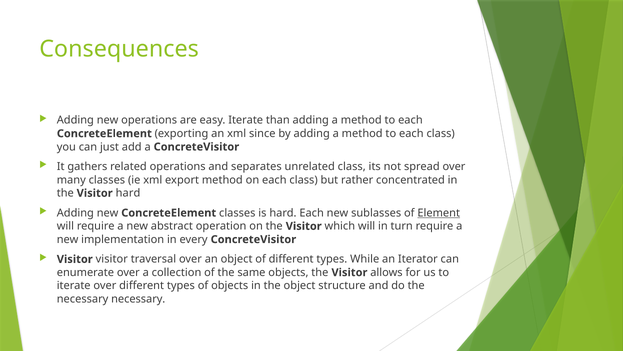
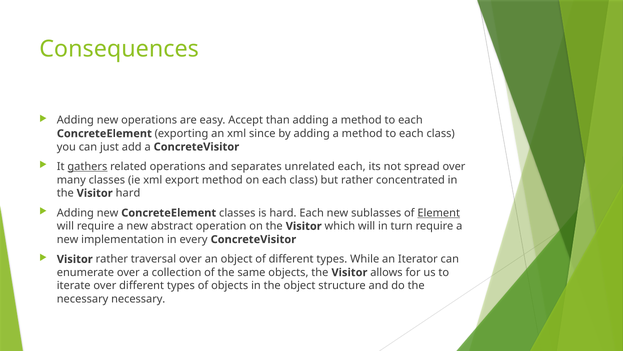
easy Iterate: Iterate -> Accept (246, 120)
gathers underline: none -> present (87, 166)
unrelated class: class -> each (352, 166)
Visitor visitor: visitor -> rather (112, 259)
